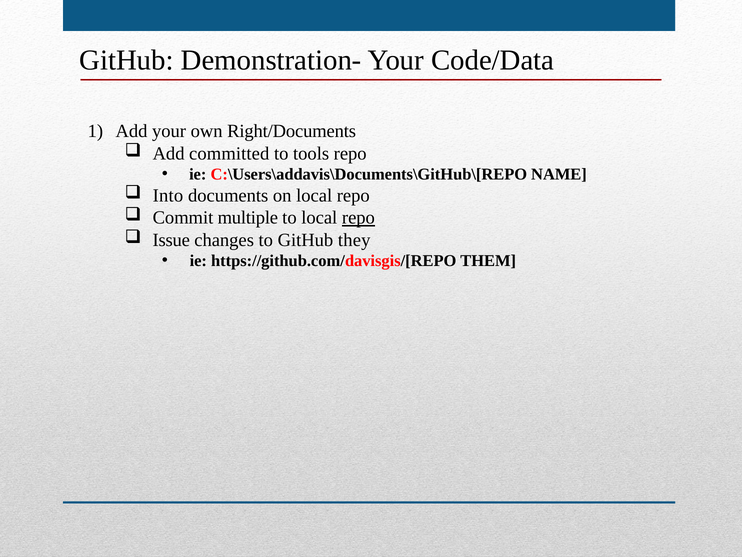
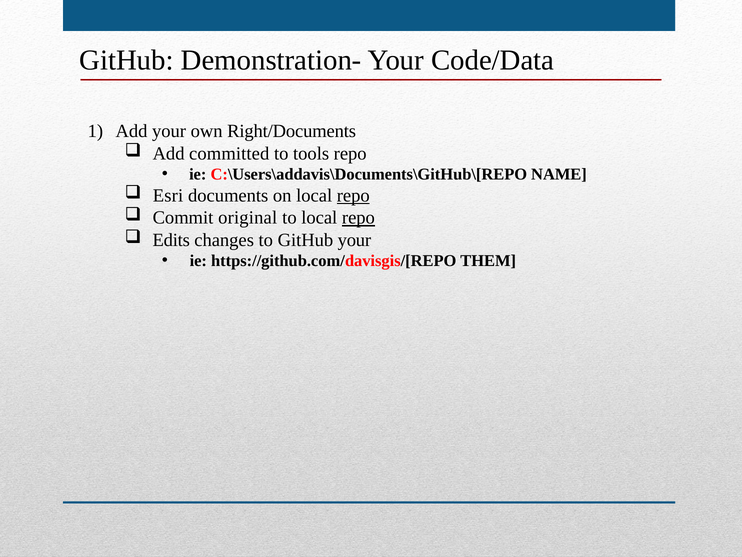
Into: Into -> Esri (168, 195)
repo underline: none -> present (353, 195)
multiple: multiple -> original (248, 218)
Issue: Issue -> Edits (171, 240)
GitHub they: they -> your (354, 240)
